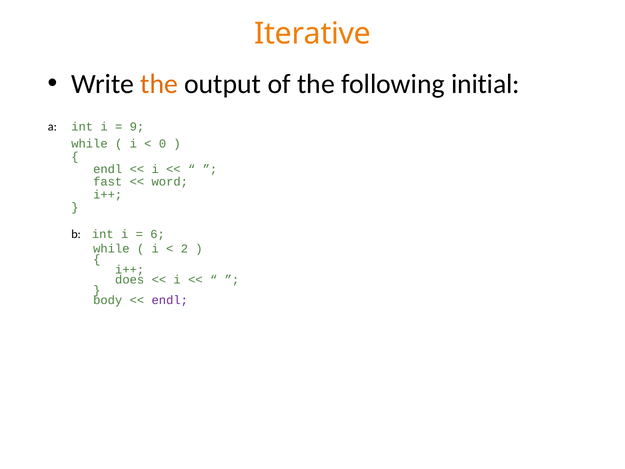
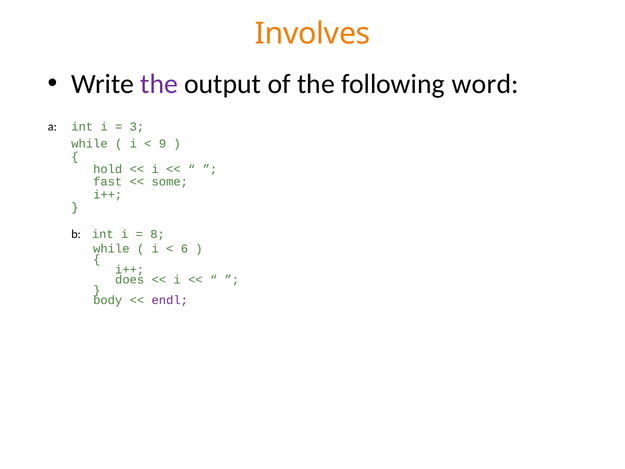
Iterative: Iterative -> Involves (313, 34)
the colour: orange -> purple (159, 84)
initial: initial -> word (485, 84)
9: 9 -> 3 (137, 127)
0: 0 -> 9 (163, 144)
endl: endl -> hold (108, 169)
word: word -> some (170, 182)
6: 6 -> 8 (158, 234)
2: 2 -> 6 (184, 249)
